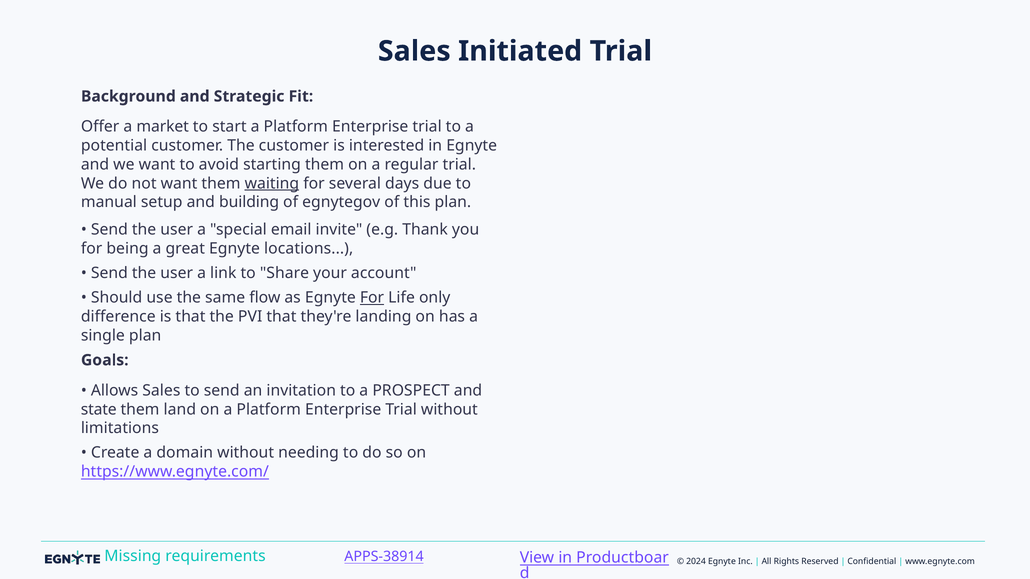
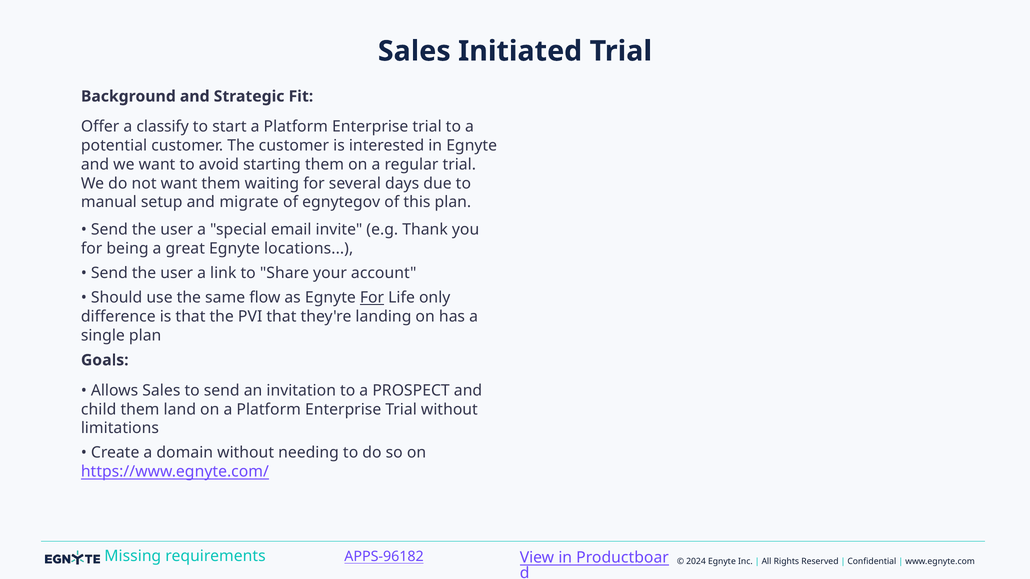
market: market -> classify (163, 127)
waiting underline: present -> none (272, 183)
building: building -> migrate (249, 202)
state: state -> child (99, 410)
APPS-38914: APPS-38914 -> APPS-96182 (384, 557)
